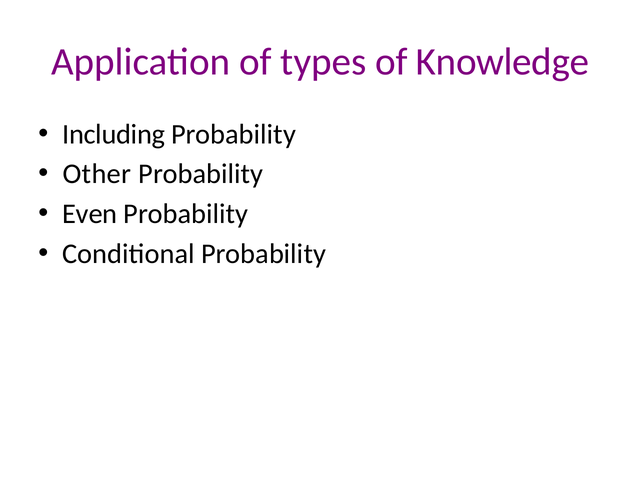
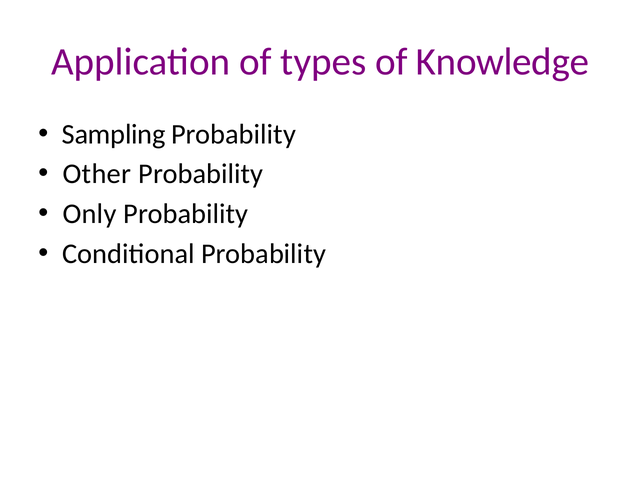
Including: Including -> Sampling (114, 134)
Even: Even -> Only (90, 214)
